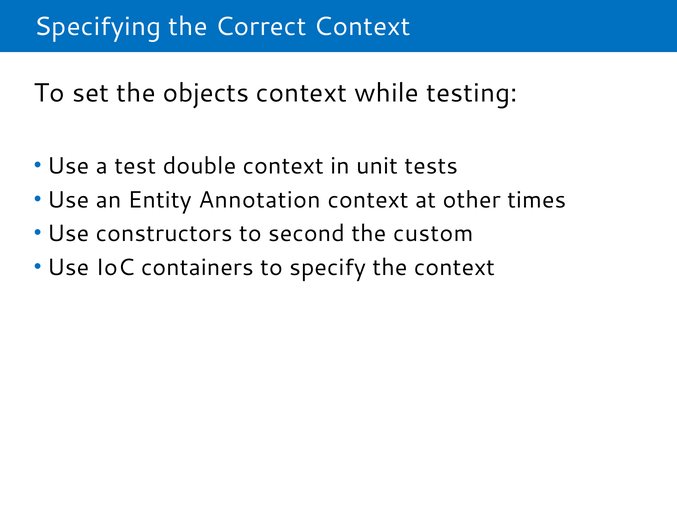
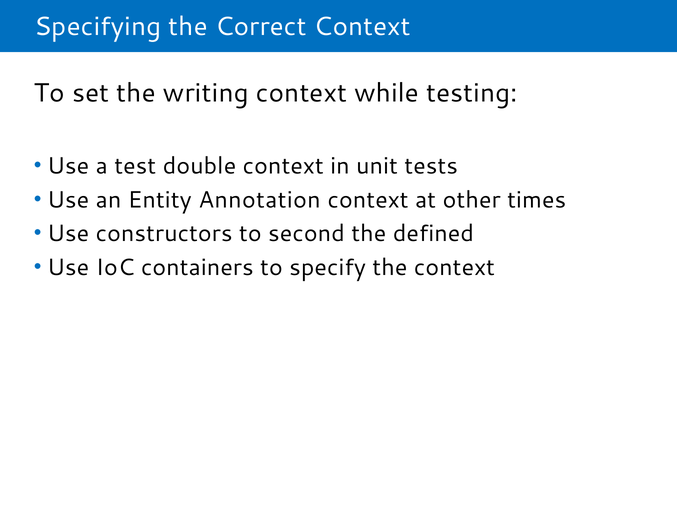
objects: objects -> writing (206, 93)
custom: custom -> defined (433, 234)
